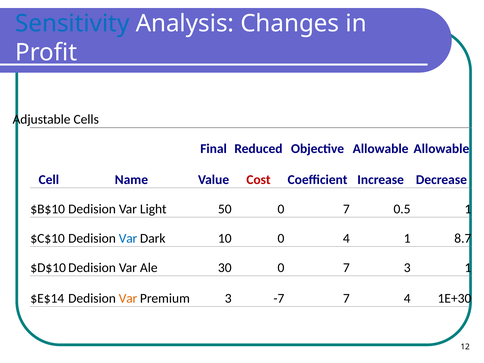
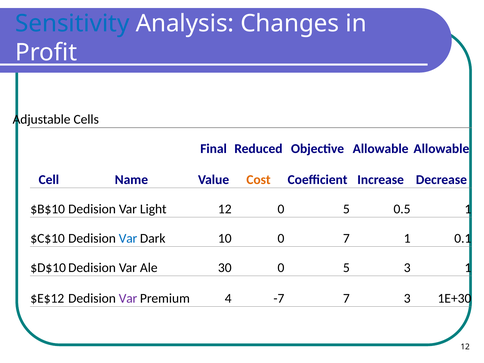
Cost colour: red -> orange (258, 180)
Light 50: 50 -> 12 (225, 209)
7: 7 -> 5 (346, 209)
0 4: 4 -> 7 (346, 238)
8.7: 8.7 -> 0.1 (463, 238)
30 0 7: 7 -> 5 (346, 268)
$E$14: $E$14 -> $E$12 (47, 298)
Var colour: orange -> purple (128, 298)
Premium 3: 3 -> 4 (228, 298)
7 4: 4 -> 3 (407, 298)
